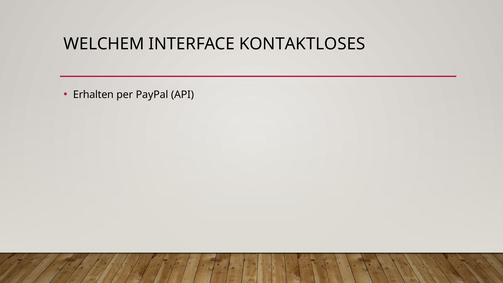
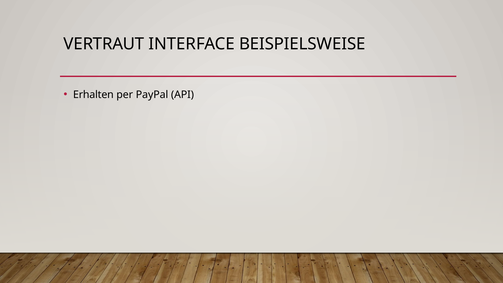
WELCHEM: WELCHEM -> VERTRAUT (104, 44)
KONTAKTLOSES: KONTAKTLOSES -> BEISPIELSWEISE (302, 44)
